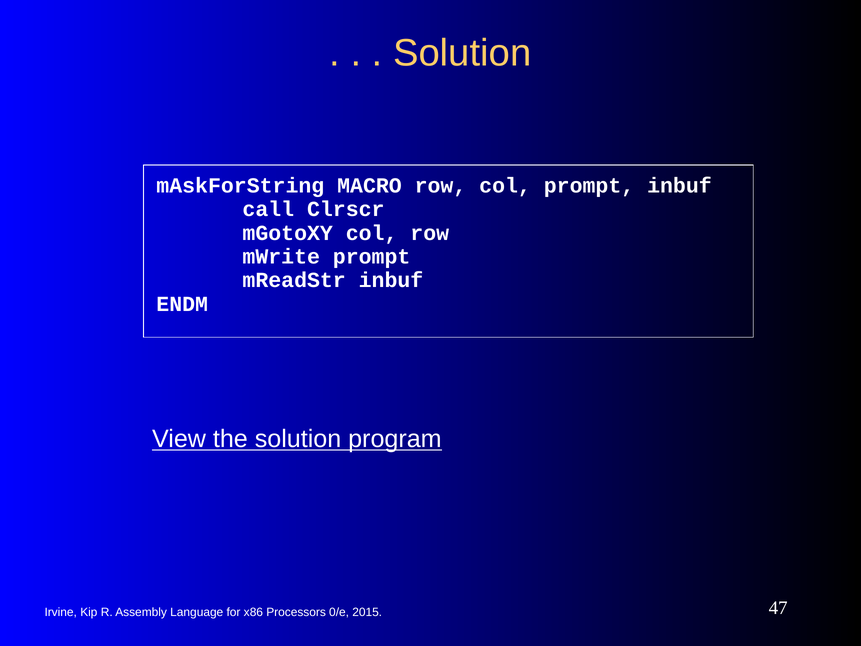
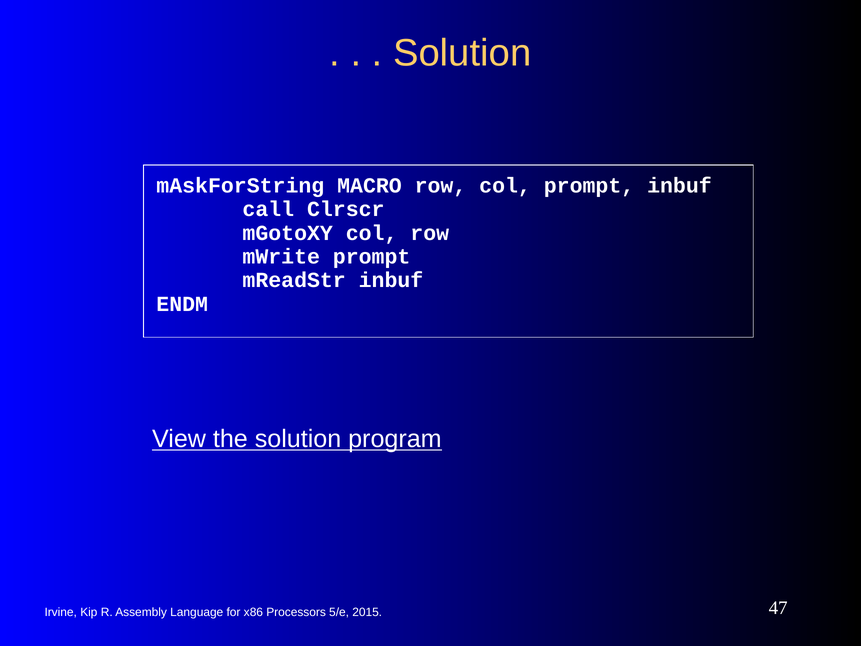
0/e: 0/e -> 5/e (339, 612)
